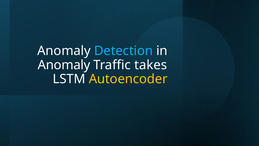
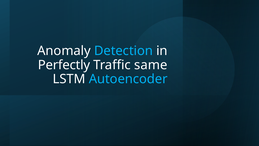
Anomaly: Anomaly -> Perfectly (64, 65)
takes: takes -> same (151, 65)
Autoencoder colour: yellow -> light blue (128, 79)
